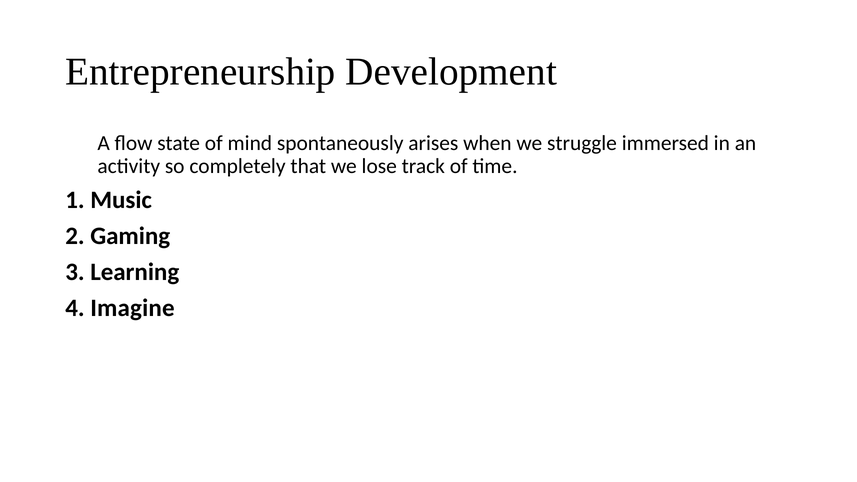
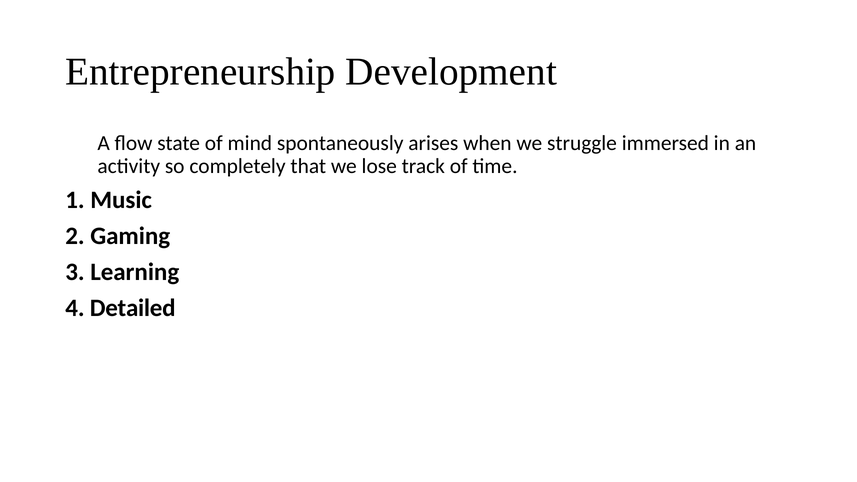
Imagine: Imagine -> Detailed (133, 308)
